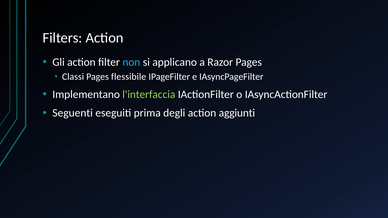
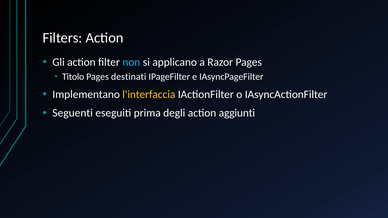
Classi: Classi -> Titolo (73, 77)
flessibile: flessibile -> destinati (129, 77)
l'interfaccia colour: light green -> yellow (149, 95)
